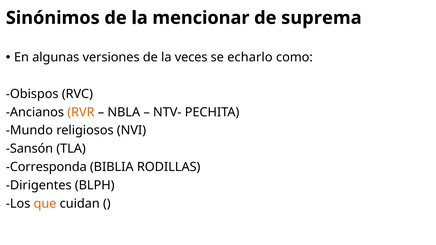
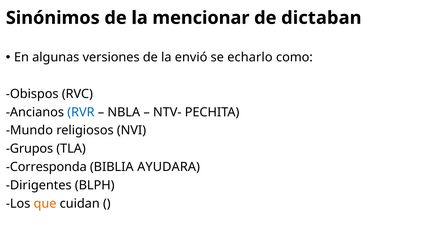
suprema: suprema -> dictaban (321, 18)
veces: veces -> envió (191, 57)
RVR colour: orange -> blue (81, 112)
Sansón: Sansón -> Grupos (30, 149)
RODILLAS: RODILLAS -> AYUDARA (169, 167)
